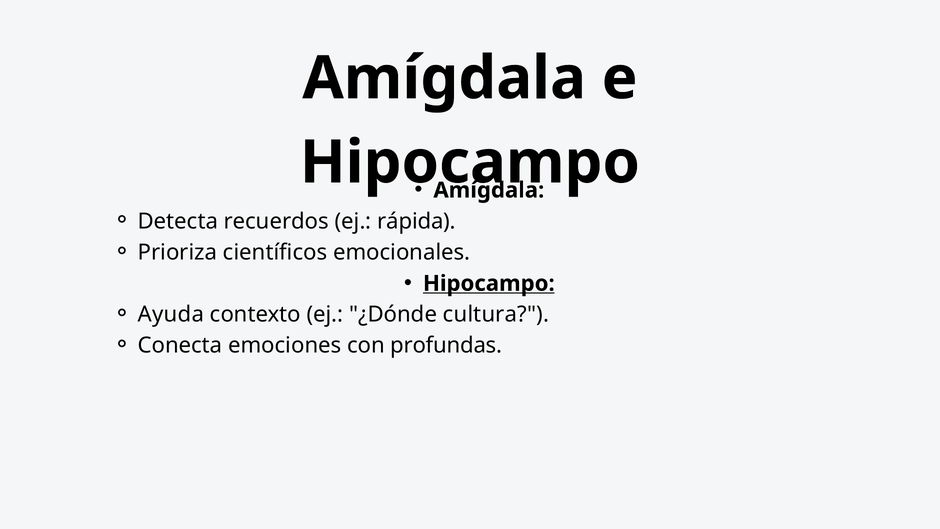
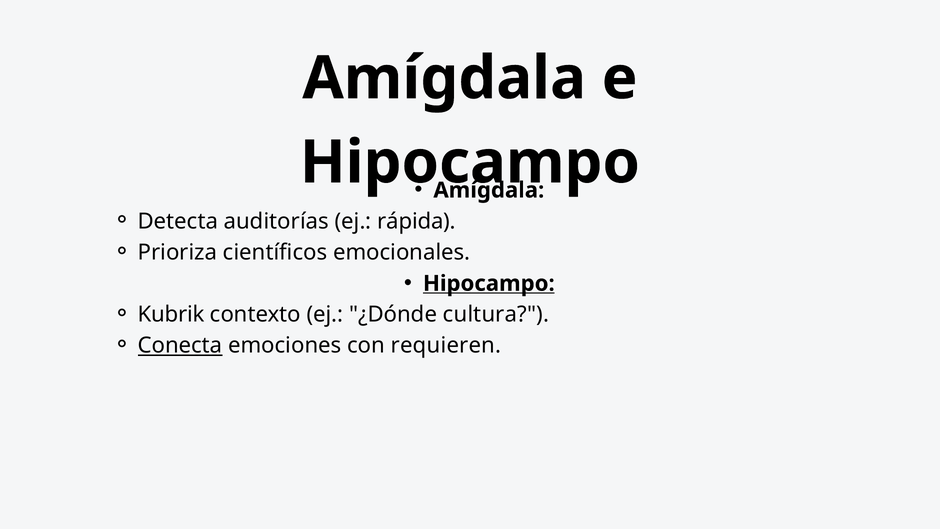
recuerdos: recuerdos -> auditorías (276, 221)
Ayuda: Ayuda -> Kubrik (171, 314)
Conecta underline: none -> present (180, 345)
profundas: profundas -> requieren (446, 345)
